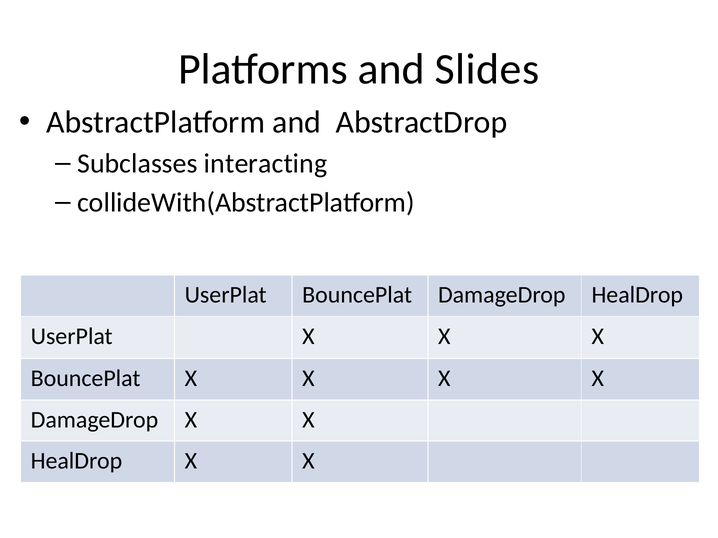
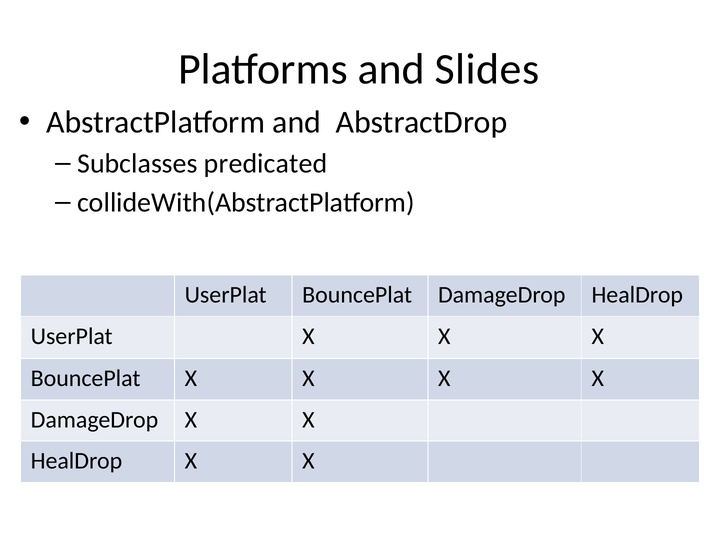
interacting: interacting -> predicated (266, 164)
